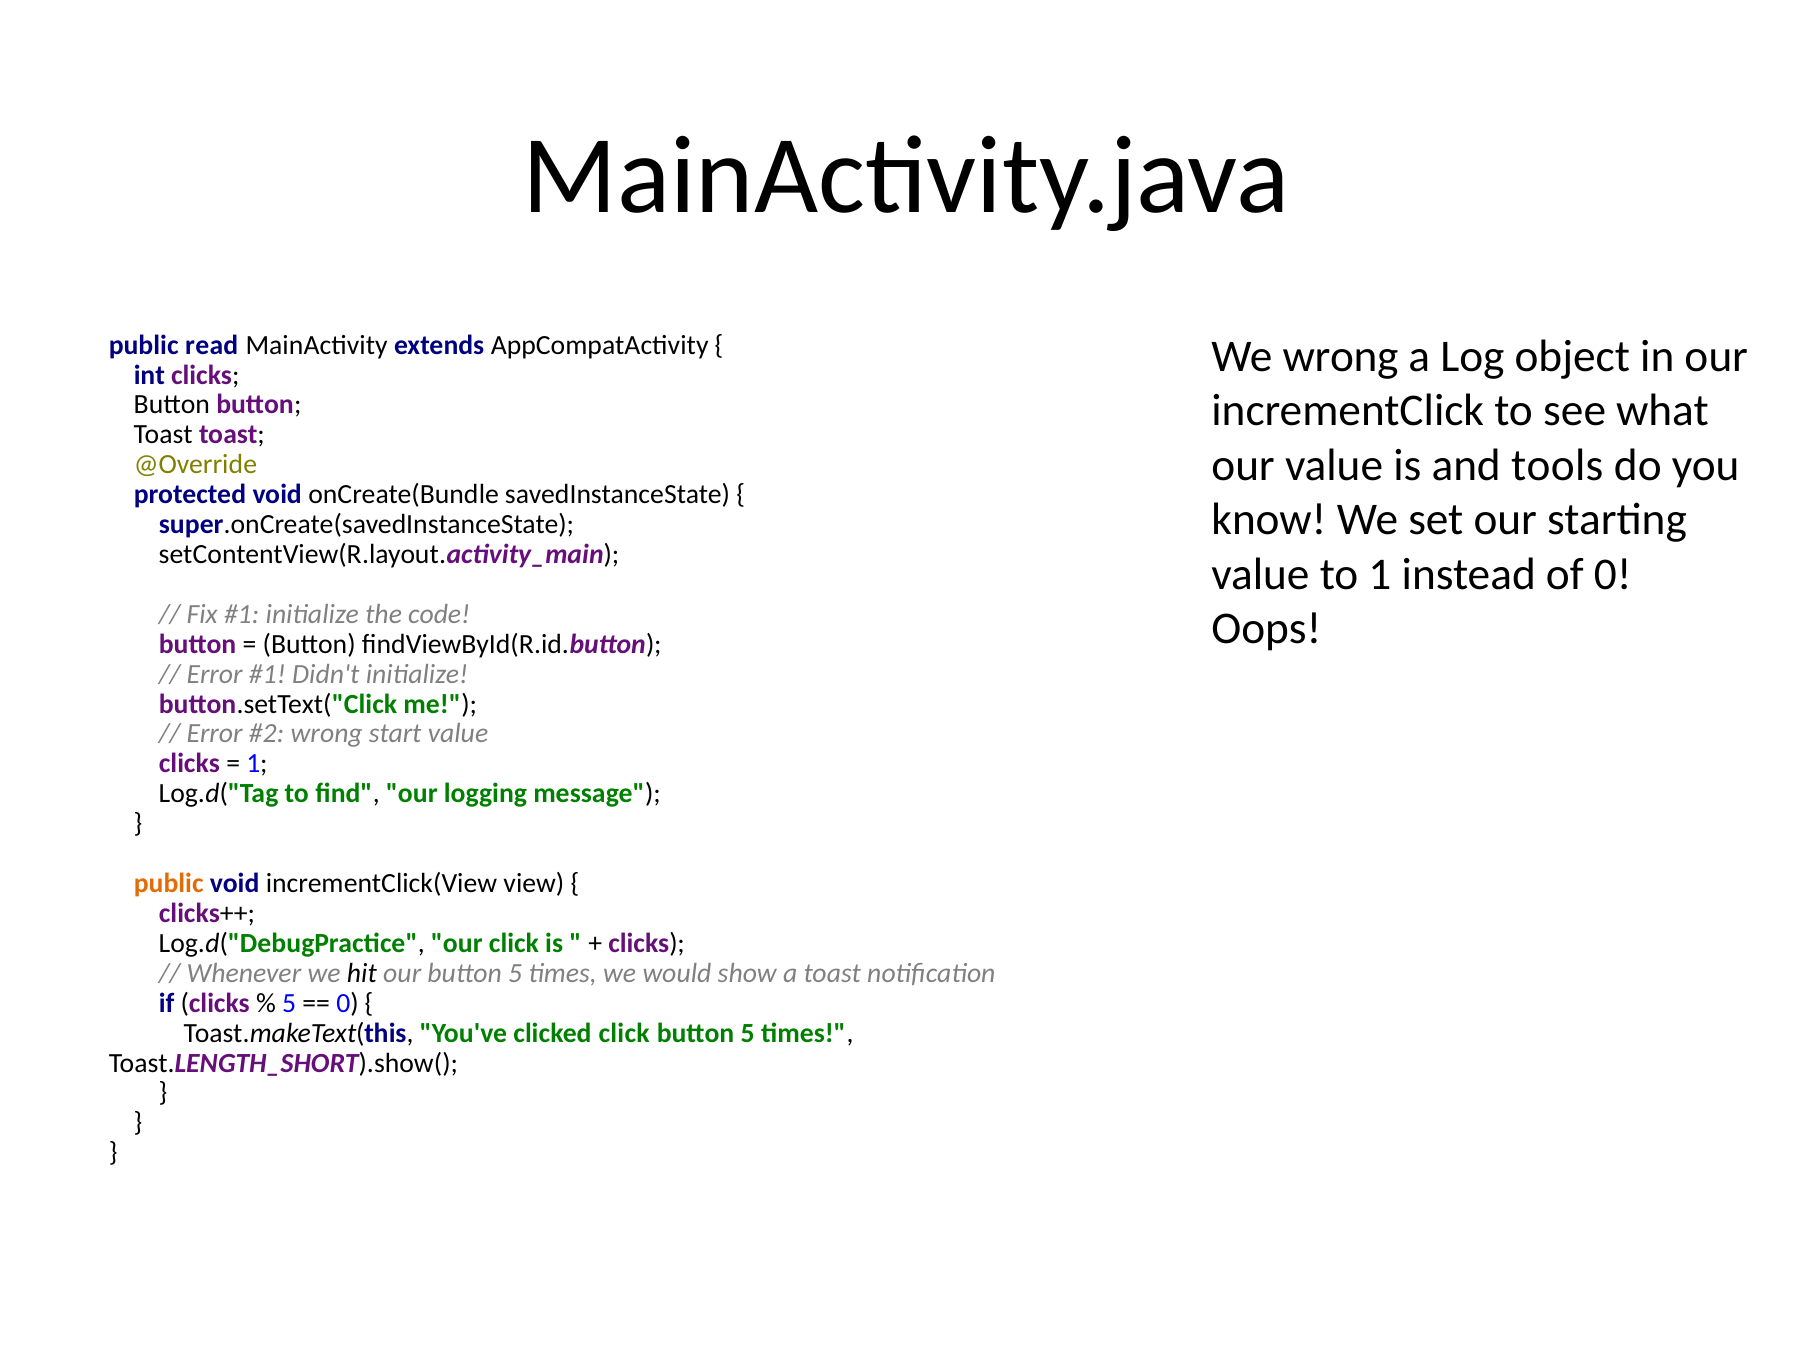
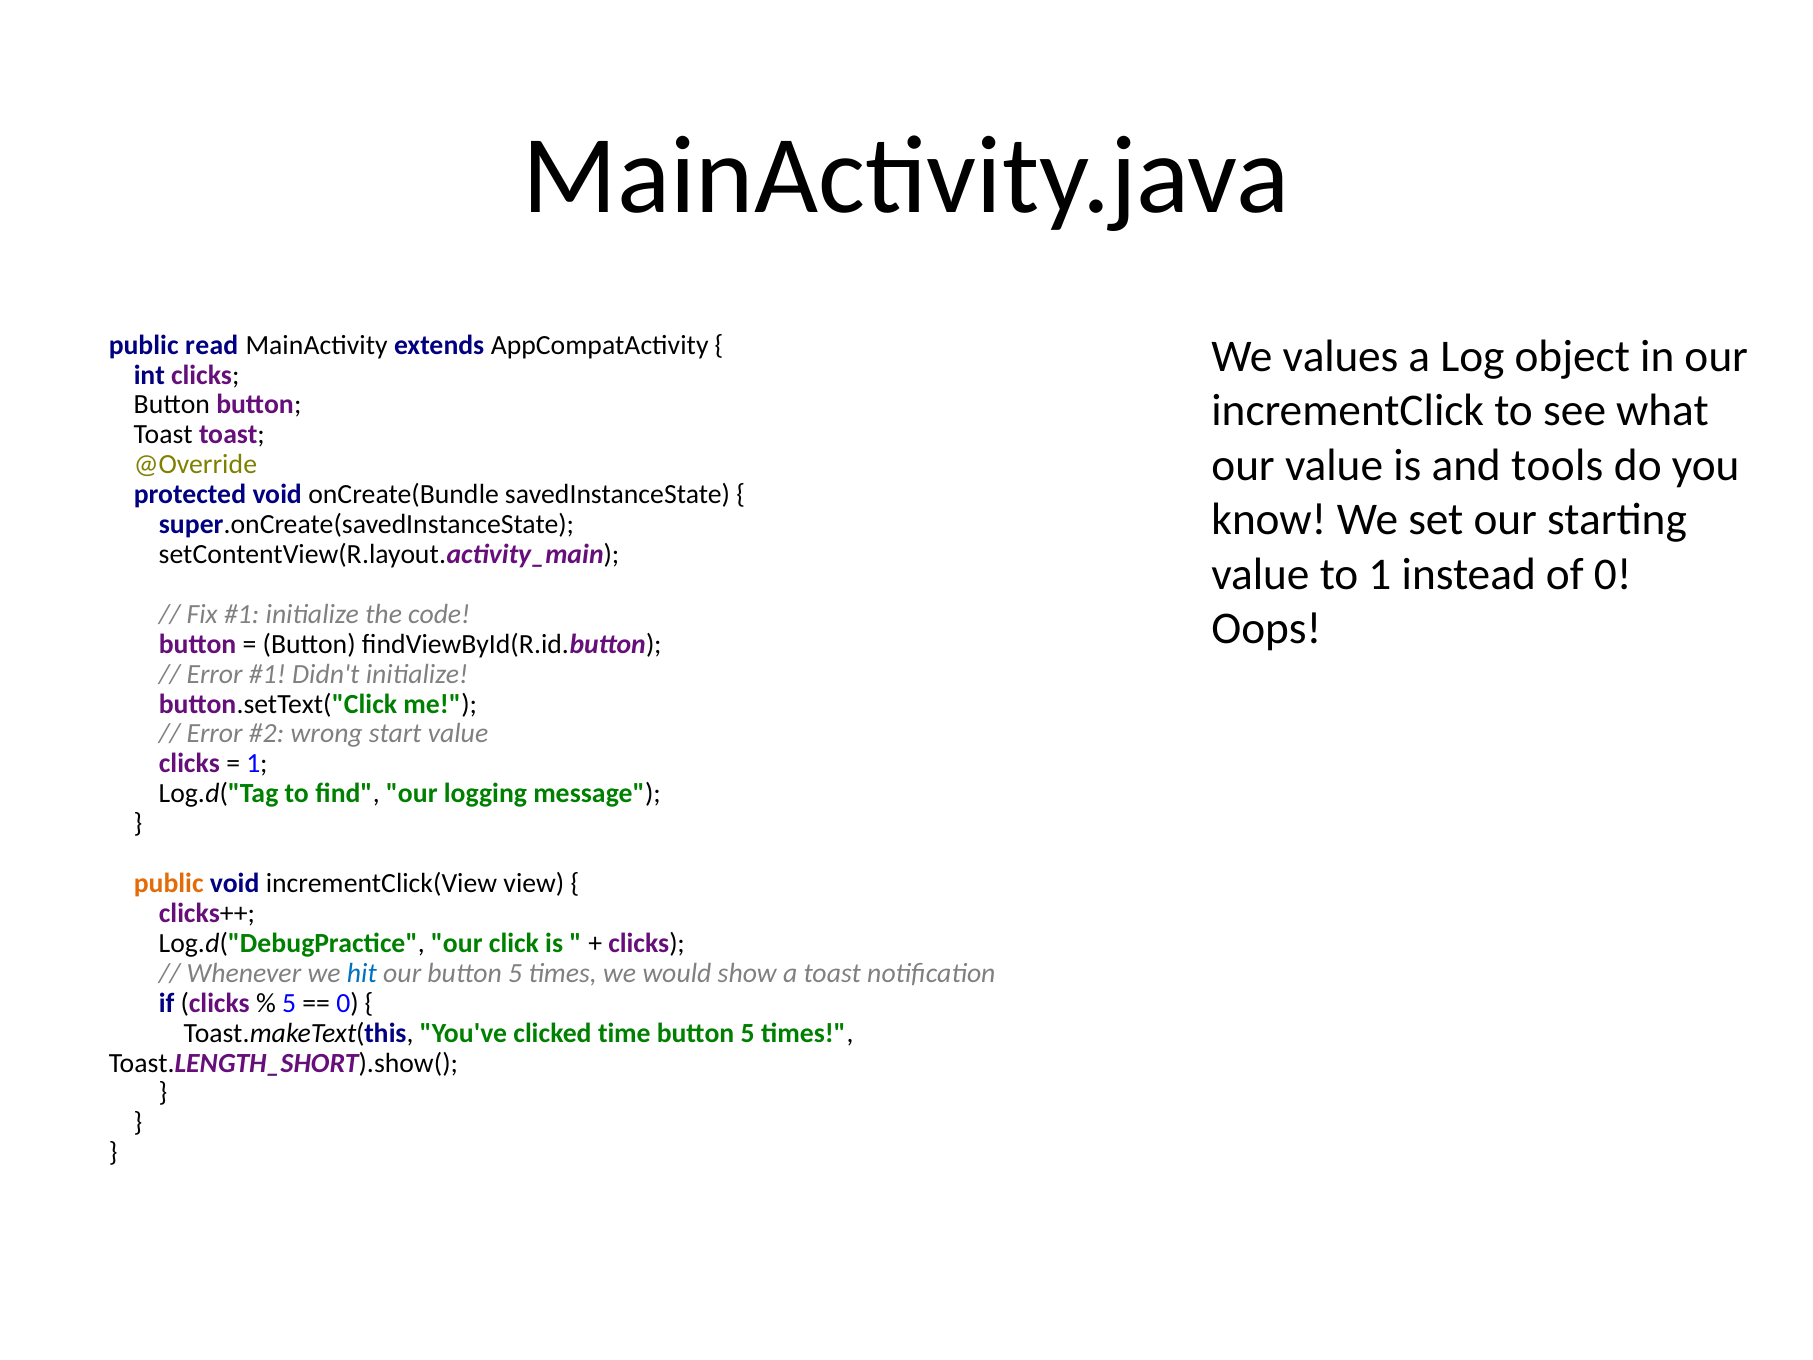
We wrong: wrong -> values (1340, 356)
hit colour: black -> blue (362, 973)
clicked click: click -> time (624, 1033)
